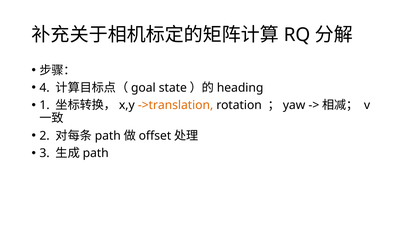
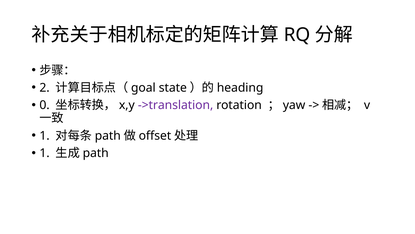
4: 4 -> 2 (44, 88)
1: 1 -> 0 (44, 105)
->translation colour: orange -> purple (176, 105)
2: 2 -> 1 (44, 135)
3: 3 -> 1 (44, 153)
